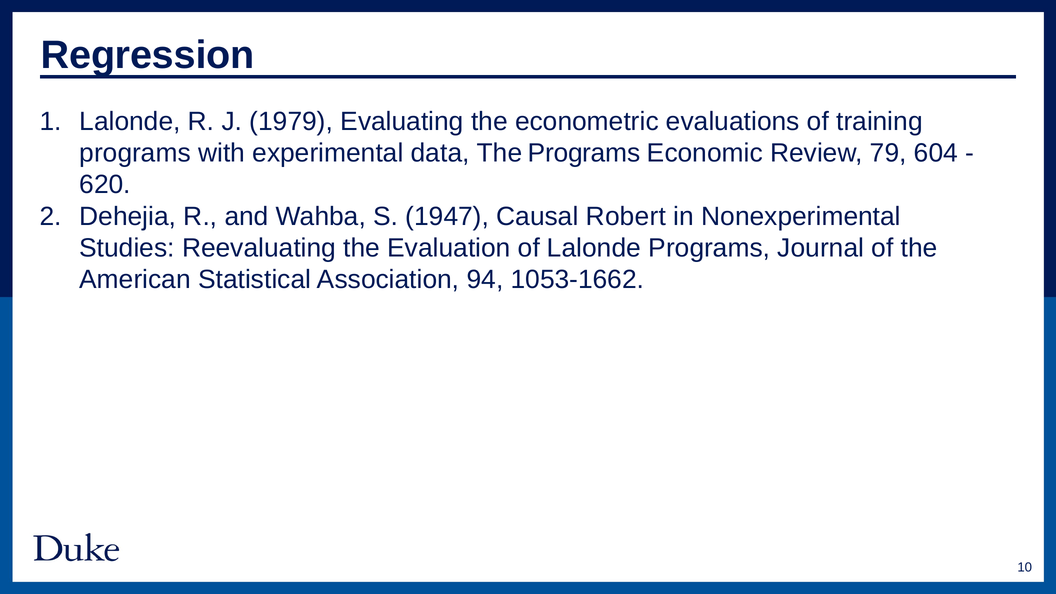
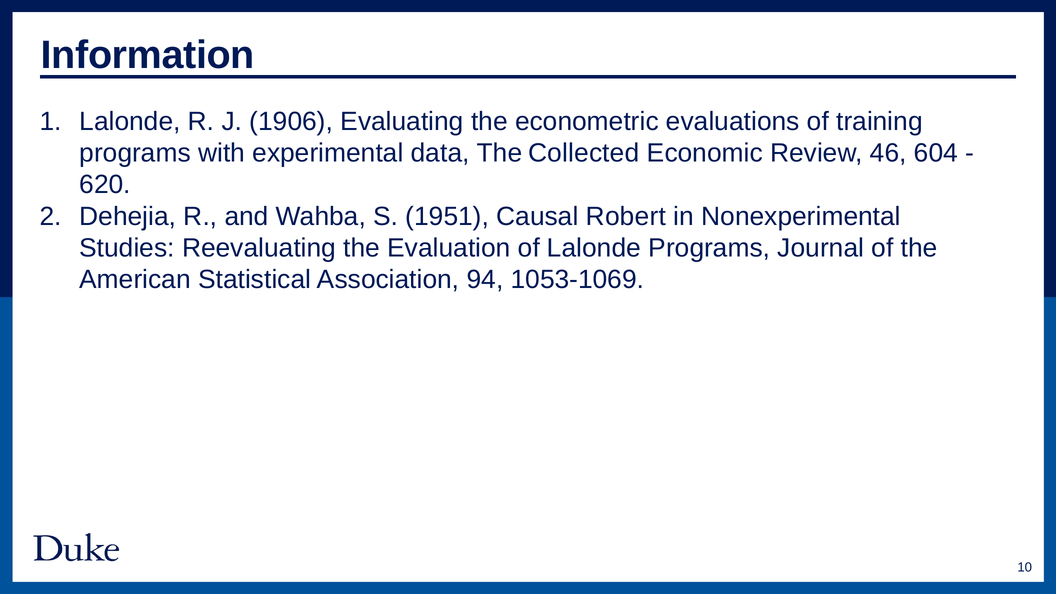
Regression: Regression -> Information (148, 55)
1979: 1979 -> 1906 (291, 121)
The Programs: Programs -> Collected (584, 153)
79: 79 -> 46 (888, 153)
1947: 1947 -> 1951 (447, 216)
1053-1662: 1053-1662 -> 1053-1069 (577, 280)
